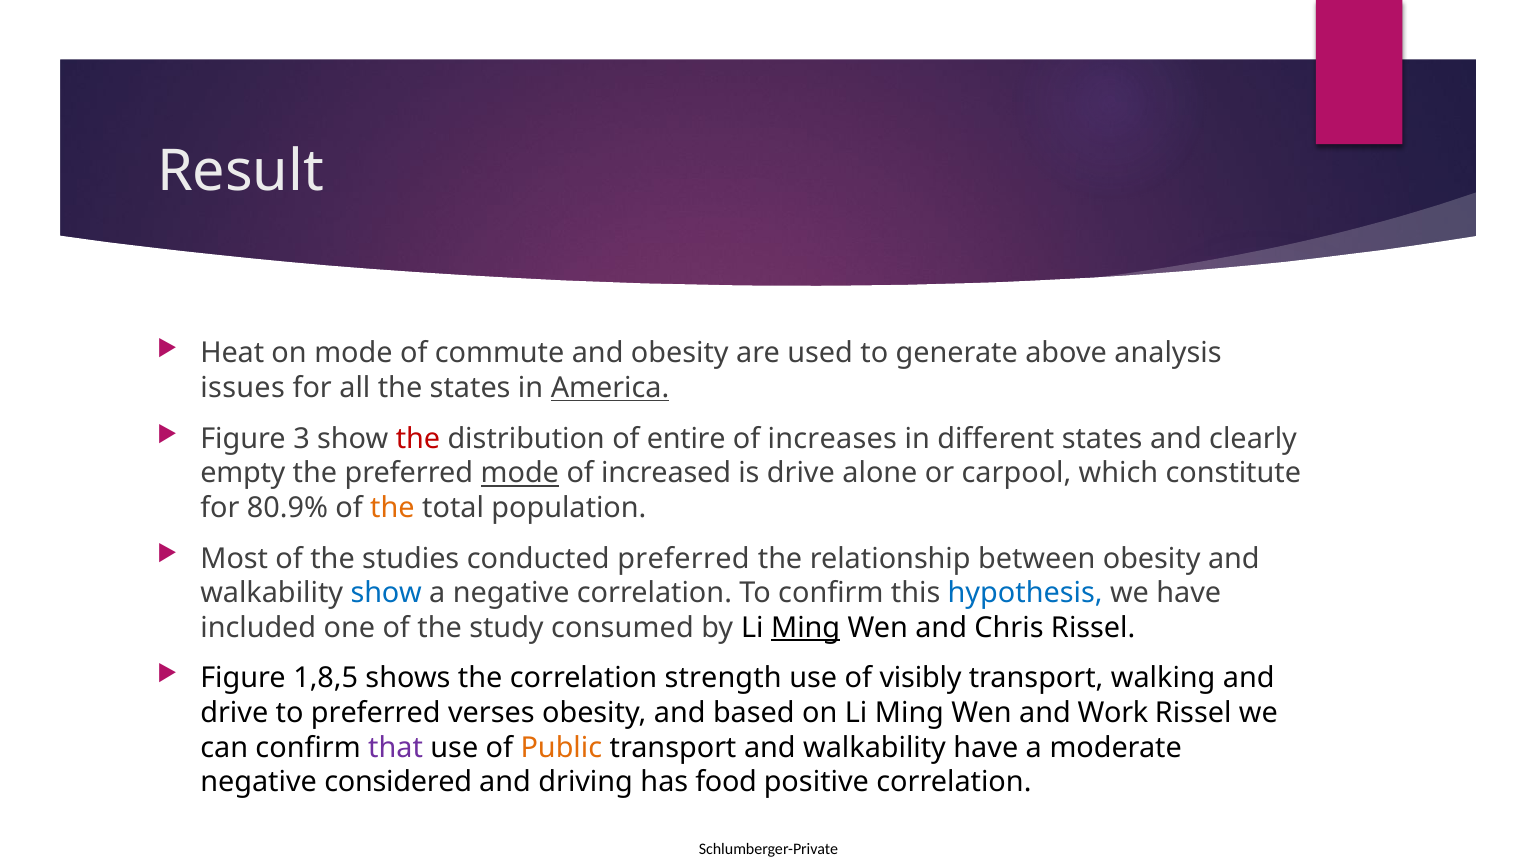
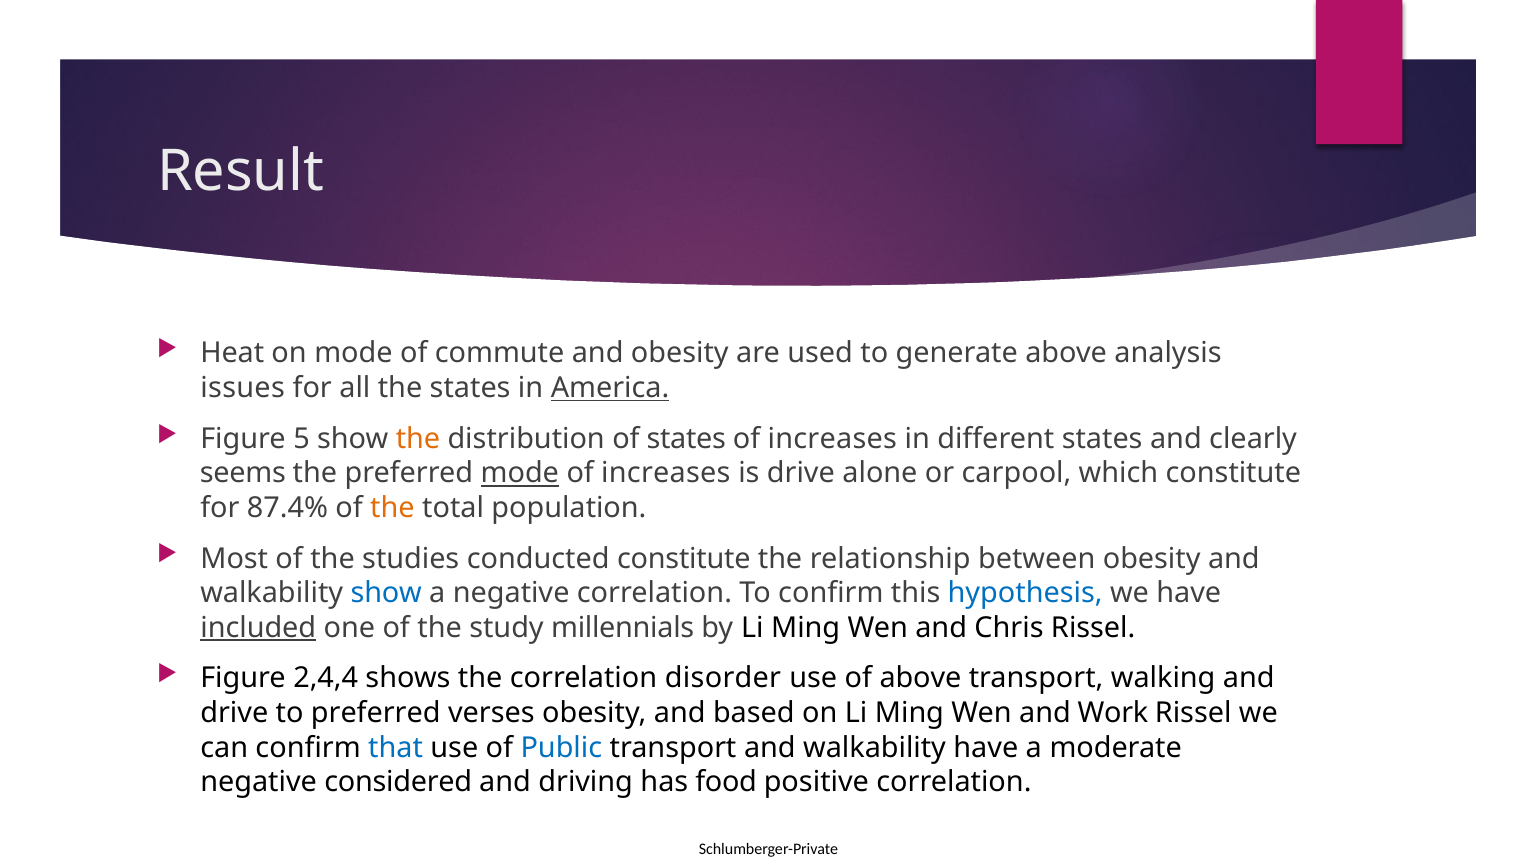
3: 3 -> 5 (302, 438)
the colour: red -> orange (418, 438)
of entire: entire -> states (686, 438)
empty: empty -> seems (243, 473)
increased: increased -> increases (666, 473)
80.9%: 80.9% -> 87.4% (287, 508)
conducted preferred: preferred -> constitute (684, 558)
included underline: none -> present (258, 627)
consumed: consumed -> millennials (623, 627)
Ming underline: present -> none (806, 627)
1,8,5: 1,8,5 -> 2,4,4 (326, 678)
strength: strength -> disorder (723, 678)
of visibly: visibly -> above (920, 678)
that colour: purple -> blue (396, 747)
Public colour: orange -> blue (561, 747)
